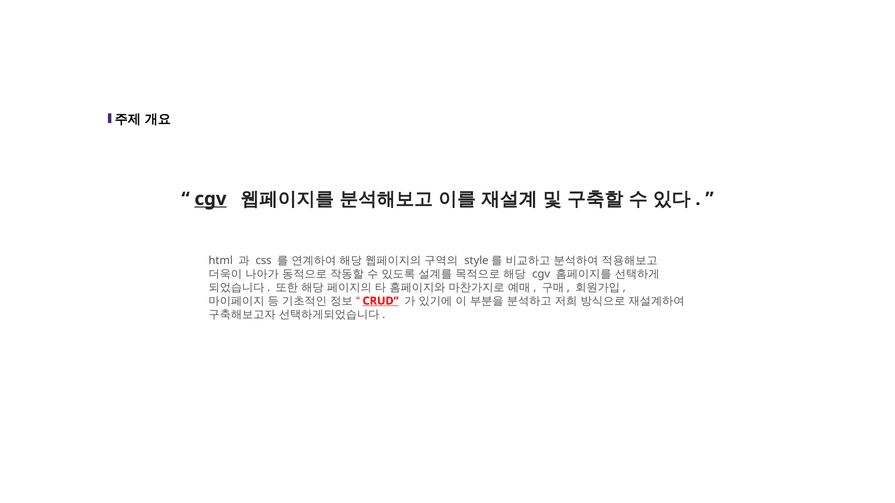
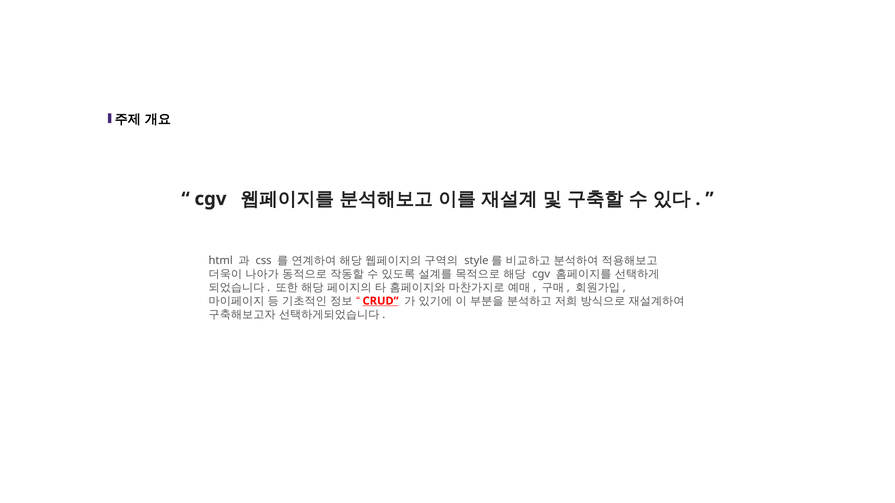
cgv underline: present -> none (210, 199)
